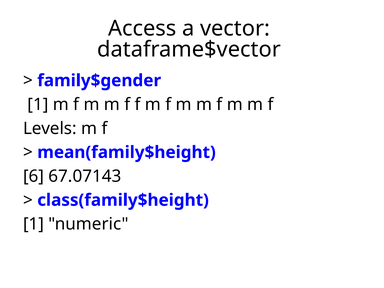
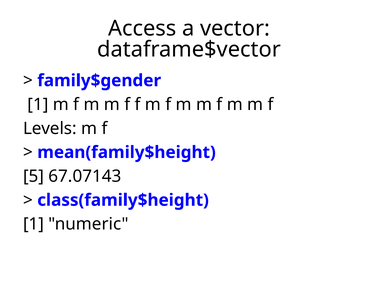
6: 6 -> 5 (34, 176)
